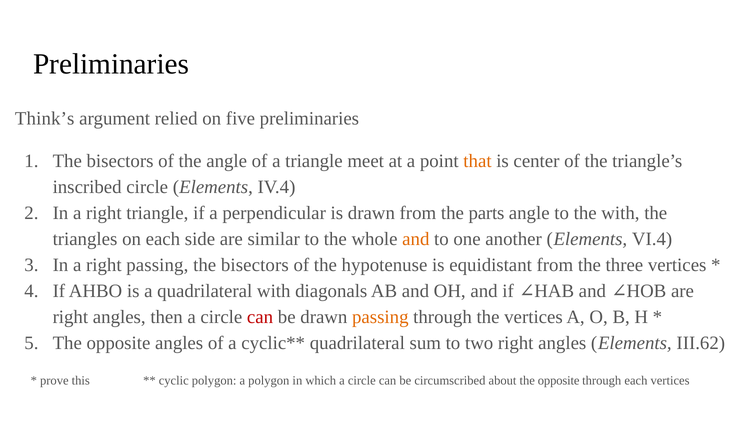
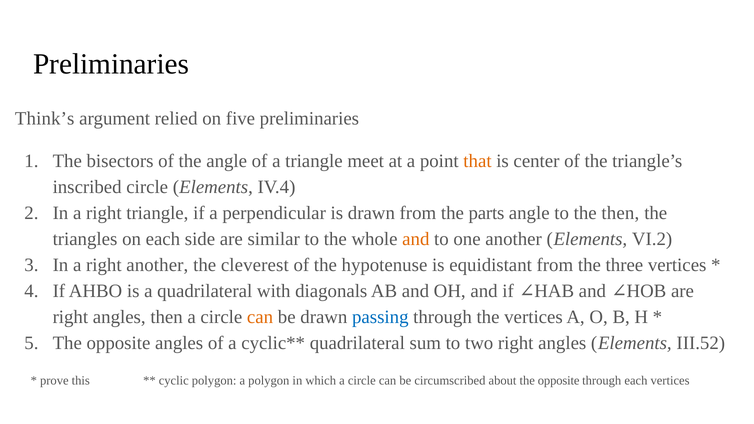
the with: with -> then (620, 213)
VI.4: VI.4 -> VI.2 (652, 239)
right passing: passing -> another (157, 265)
bisectors: bisectors -> cleverest (255, 265)
can colour: red -> orange (260, 317)
passing colour: orange -> blue (380, 317)
III.62: III.62 -> III.52 (701, 343)
